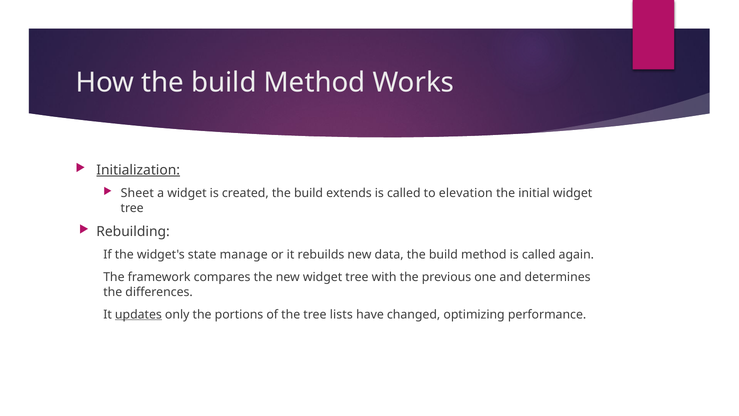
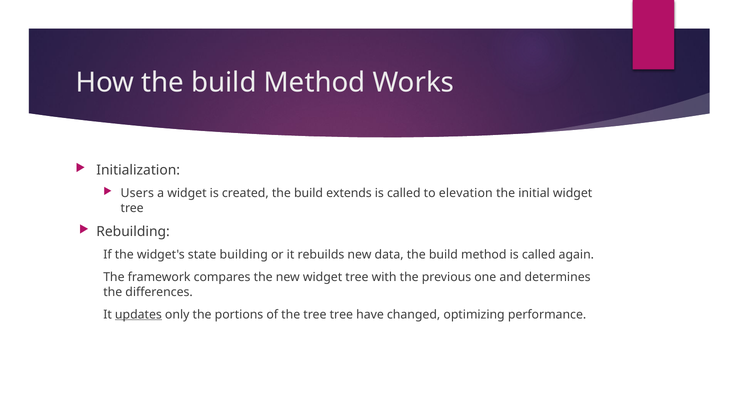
Initialization underline: present -> none (138, 170)
Sheet: Sheet -> Users (137, 193)
manage: manage -> building (244, 255)
tree lists: lists -> tree (341, 314)
